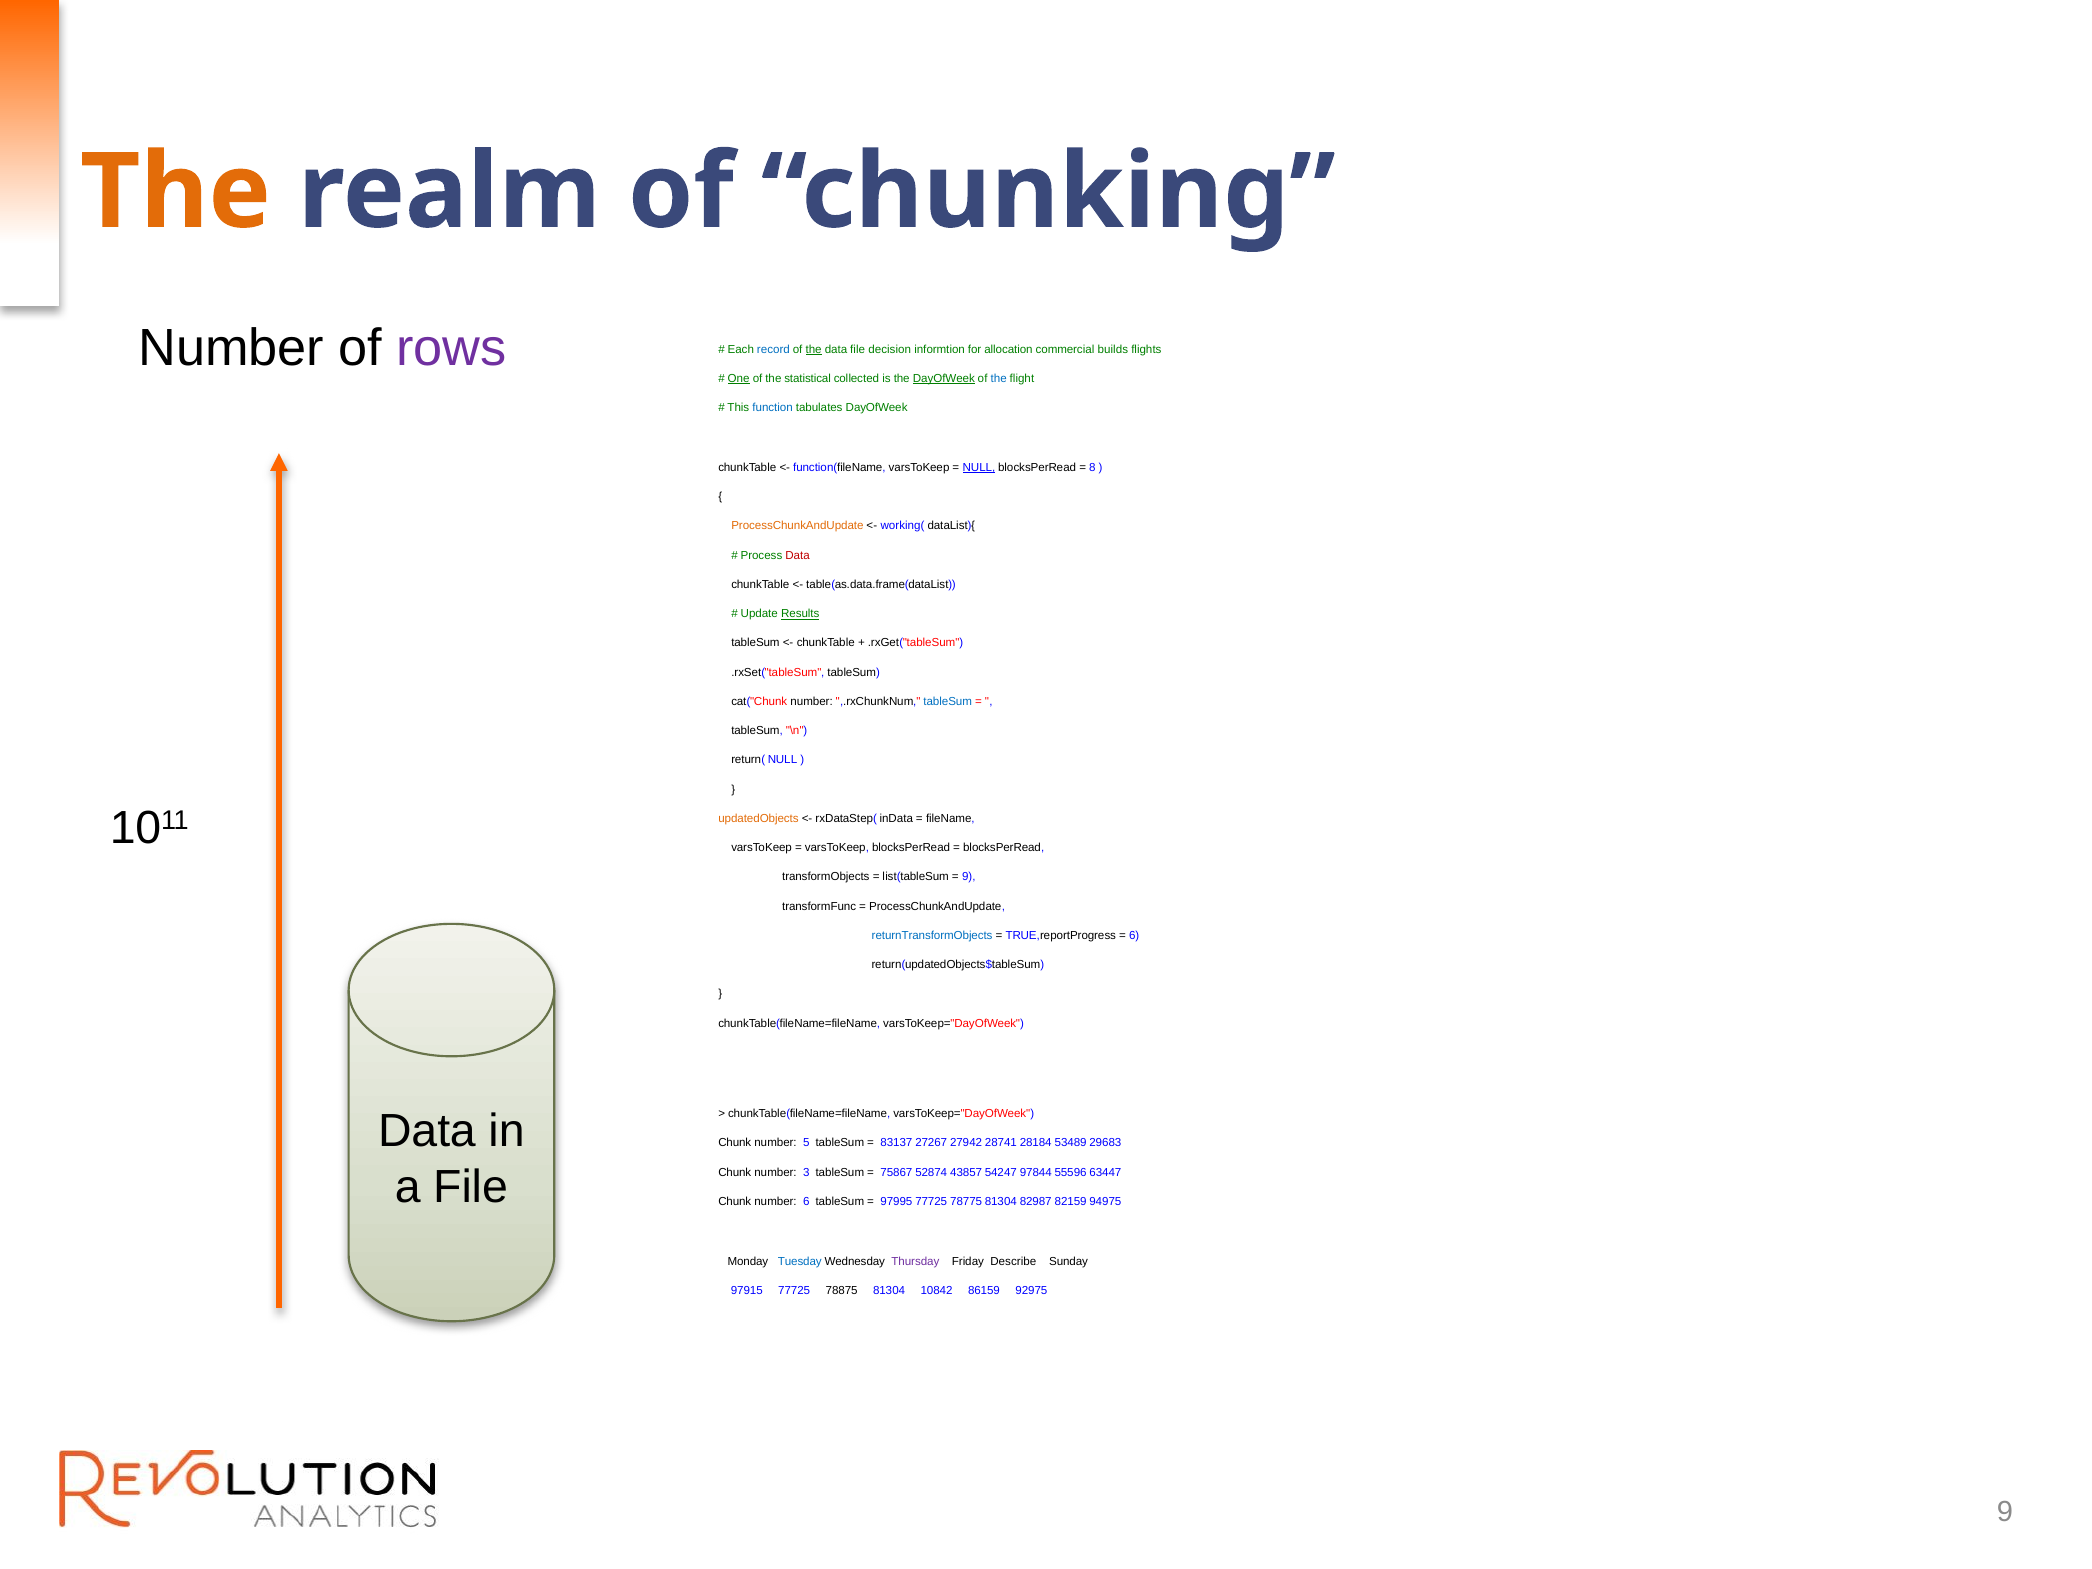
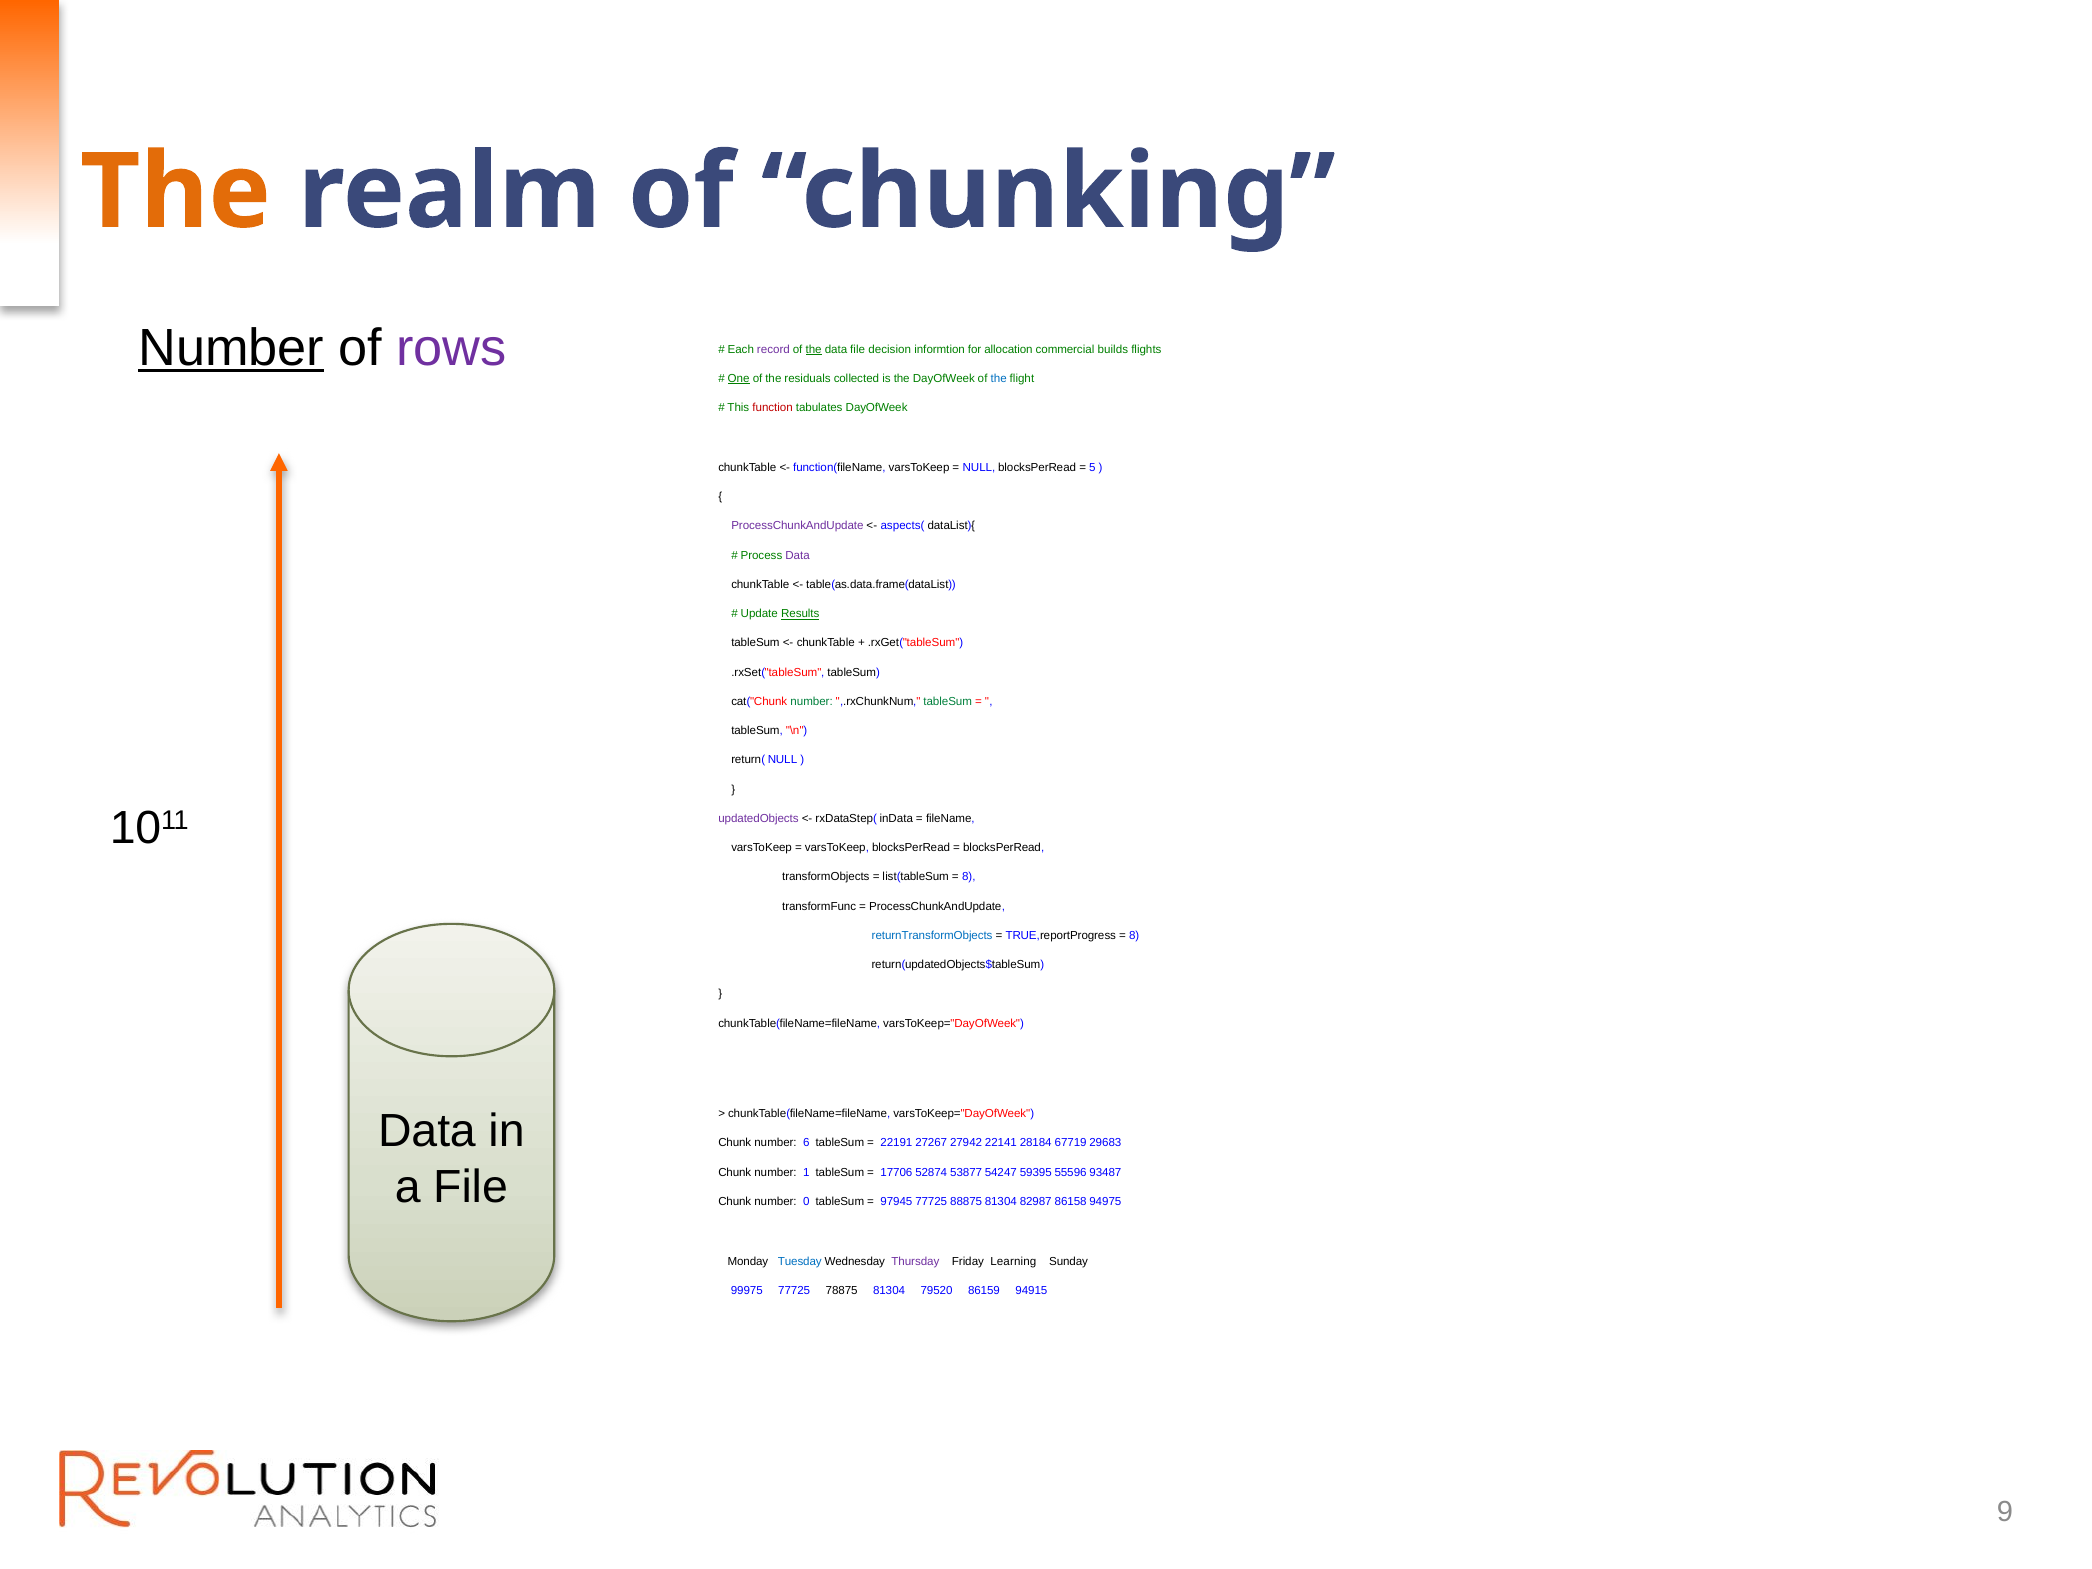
Number underline: none -> present (231, 348)
record colour: blue -> purple (773, 349)
statistical: statistical -> residuals (808, 379)
DayOfWeek underline: present -> none (944, 379)
function colour: blue -> red (773, 408)
NULL underline: present -> none (979, 468)
8: 8 -> 5 (1092, 468)
ProcessChunkAndUpdate colour: orange -> purple (797, 526)
working(: working( -> aspects( (902, 526)
Data colour: red -> purple (798, 555)
number colour: black -> green (812, 702)
tableSum colour: blue -> green (948, 702)
updatedObjects colour: orange -> purple (758, 819)
9: 9 -> 8 (969, 877)
6: 6 -> 8 (1134, 936)
5: 5 -> 6 (806, 1143)
83137: 83137 -> 22191 (896, 1143)
28741: 28741 -> 22141 (1001, 1143)
53489: 53489 -> 67719 (1071, 1143)
3: 3 -> 1 (806, 1172)
75867: 75867 -> 17706 (896, 1172)
43857: 43857 -> 53877 (966, 1172)
97844: 97844 -> 59395 (1036, 1172)
63447: 63447 -> 93487 (1105, 1172)
number 6: 6 -> 0 (806, 1201)
97995: 97995 -> 97945 (896, 1201)
78775: 78775 -> 88875 (966, 1201)
82159: 82159 -> 86158 (1071, 1201)
Describe: Describe -> Learning (1013, 1261)
97915: 97915 -> 99975 (747, 1291)
10842: 10842 -> 79520 (937, 1291)
92975: 92975 -> 94915 (1031, 1291)
